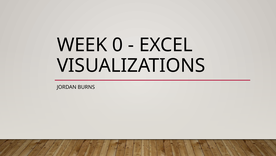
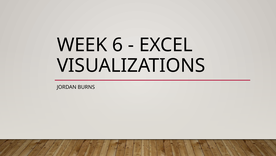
0: 0 -> 6 (118, 45)
